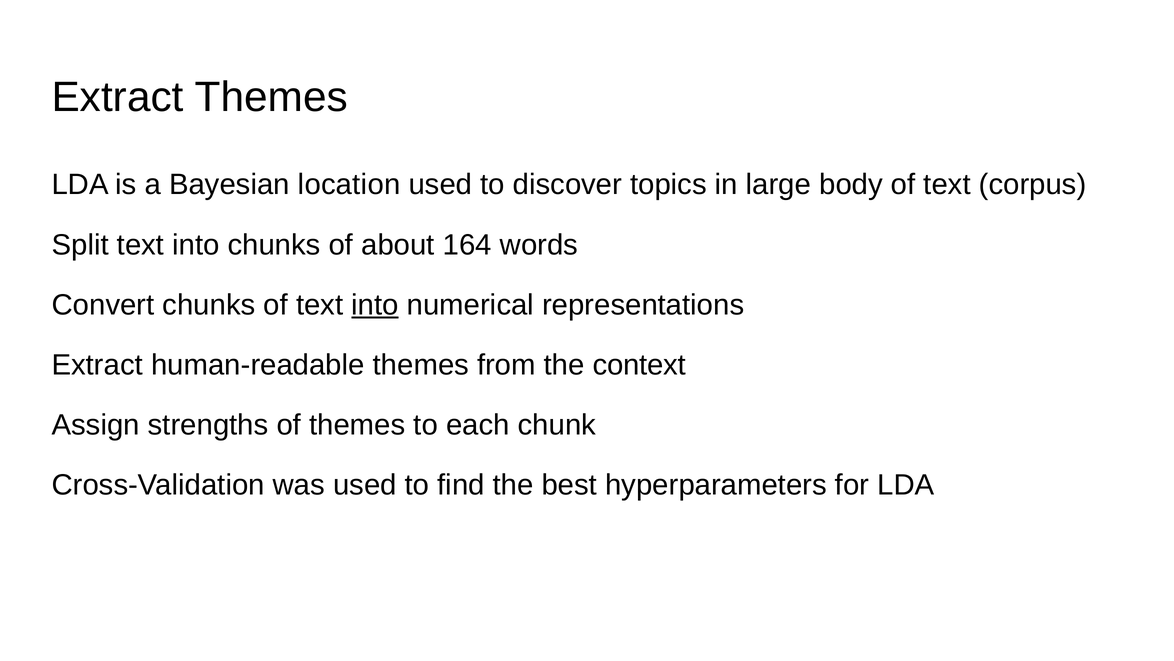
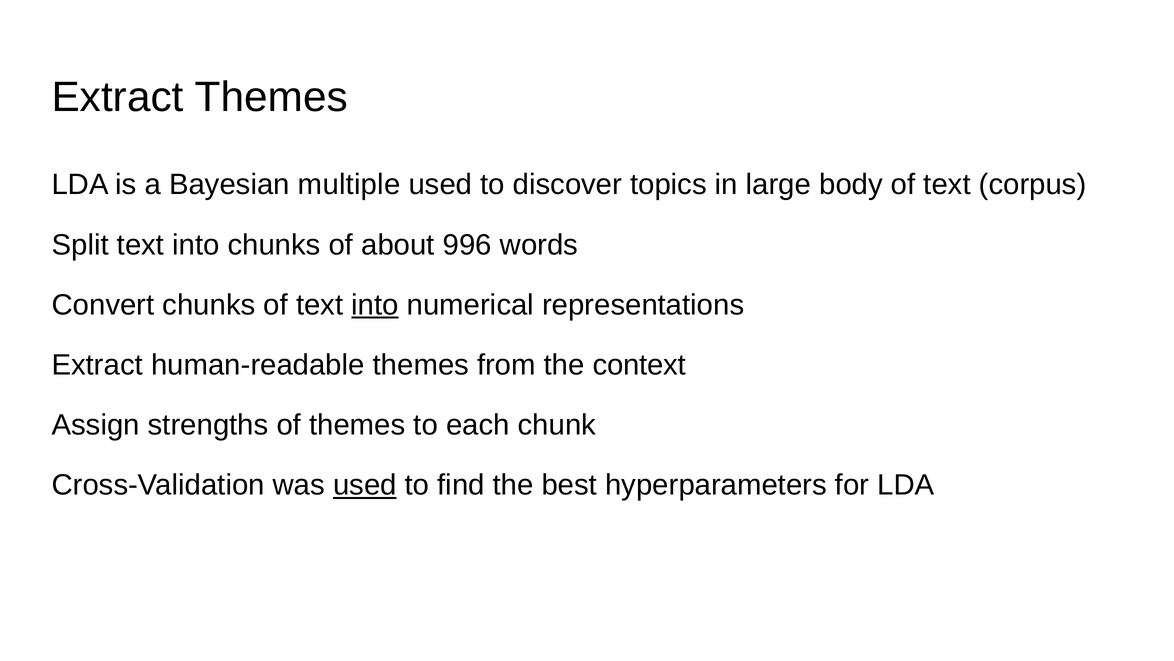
location: location -> multiple (349, 185)
164: 164 -> 996 (467, 245)
used underline: none -> present (365, 485)
